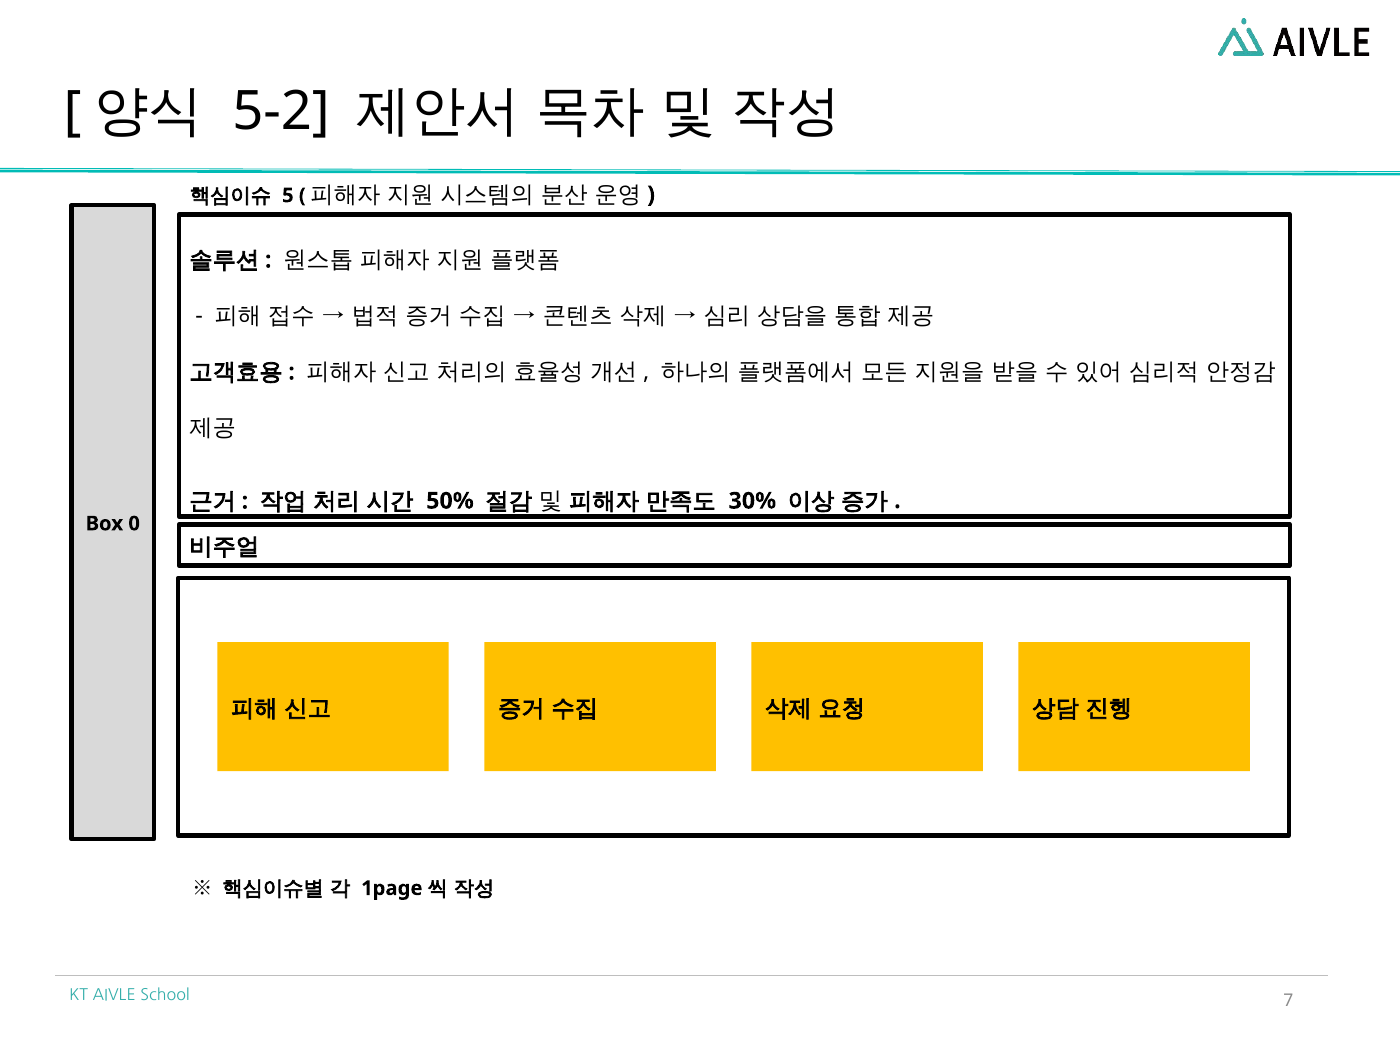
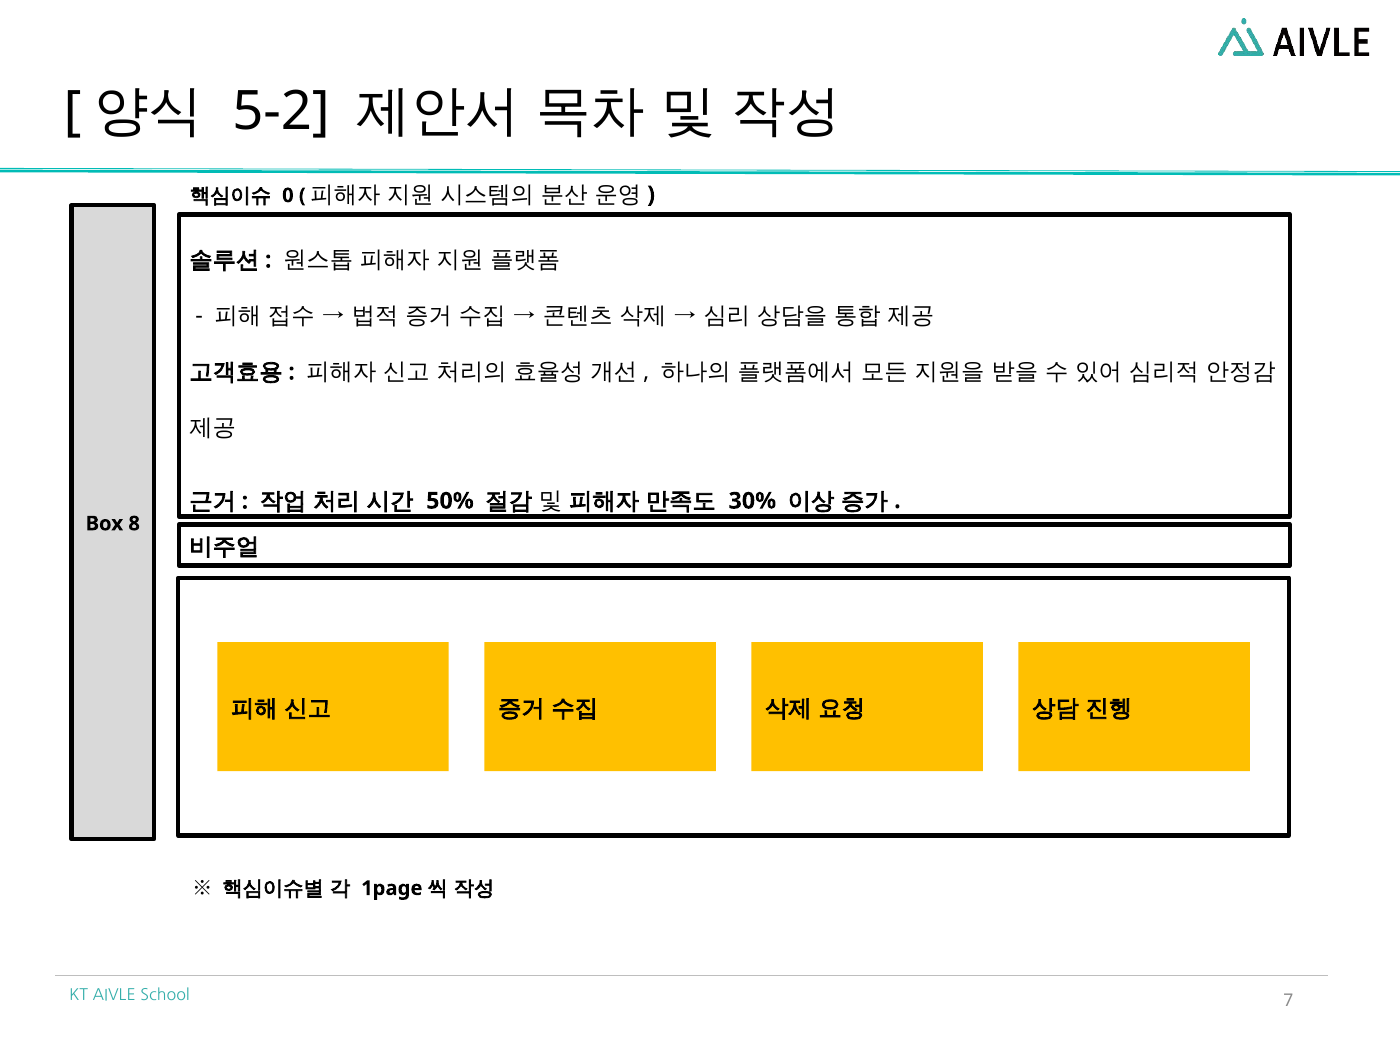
5: 5 -> 0 (288, 195)
0: 0 -> 8 (134, 524)
